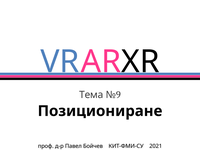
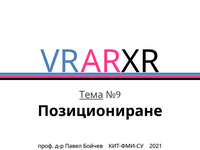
Тема underline: none -> present (91, 95)
